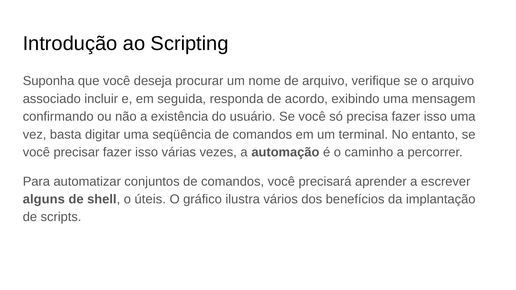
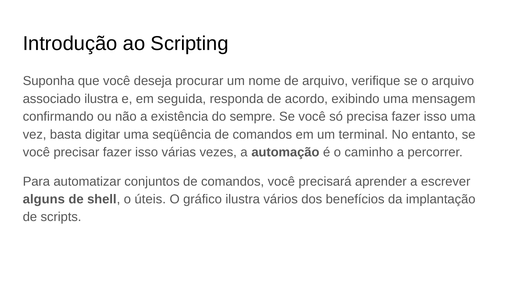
associado incluir: incluir -> ilustra (101, 99)
usuário: usuário -> sempre (253, 117)
